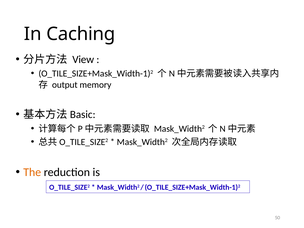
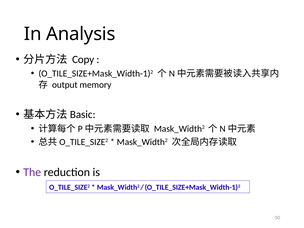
Caching: Caching -> Analysis (81, 34)
View: View -> Copy (83, 60)
The colour: orange -> purple (32, 172)
